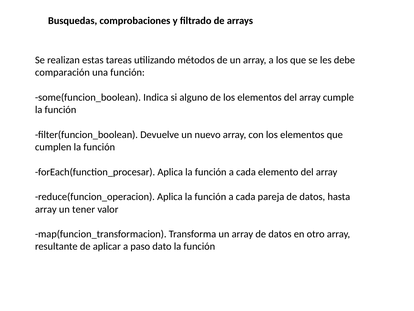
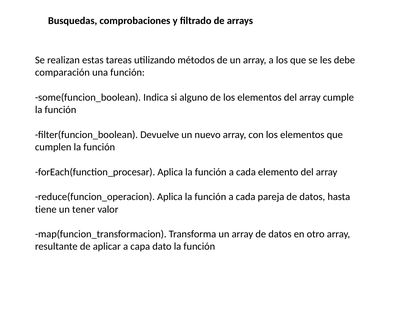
array: array -> tiene (46, 209)
paso: paso -> capa (140, 246)
